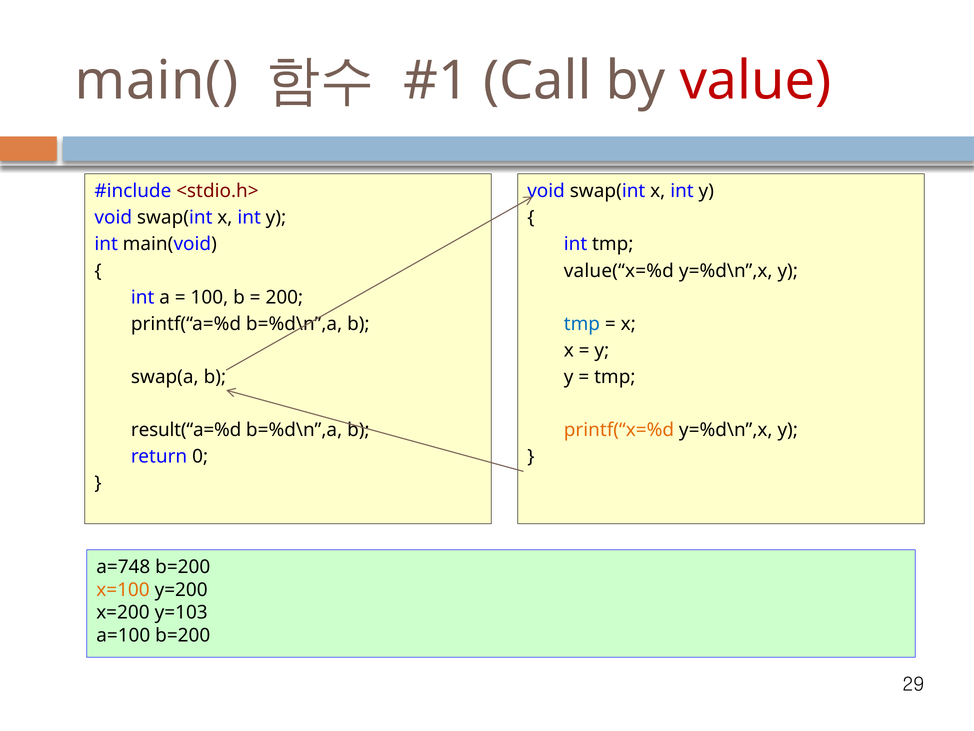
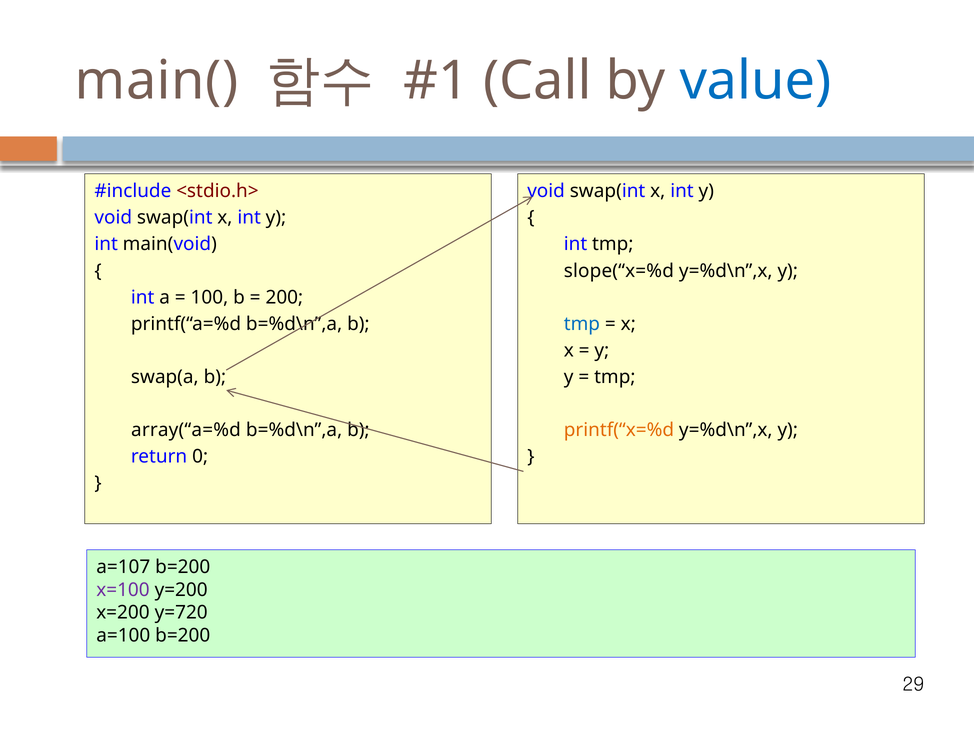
value colour: red -> blue (755, 81)
value(“x=%d: value(“x=%d -> slope(“x=%d (619, 271)
result(“a=%d: result(“a=%d -> array(“a=%d (186, 430)
a=748: a=748 -> a=107 (123, 567)
x=100 colour: orange -> purple (123, 590)
y=103: y=103 -> y=720 (181, 612)
